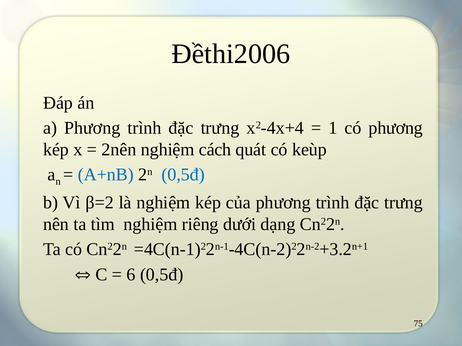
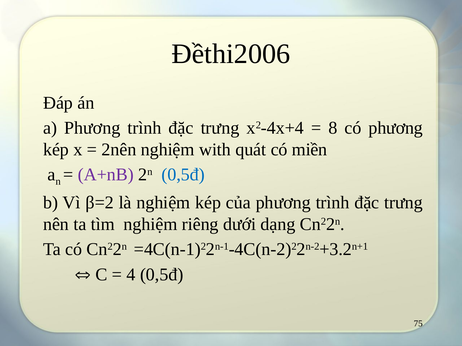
1: 1 -> 8 (333, 128)
cách: cách -> with (215, 150)
keùp: keùp -> miền (310, 150)
A+nB colour: blue -> purple (106, 175)
6: 6 -> 4 (131, 275)
